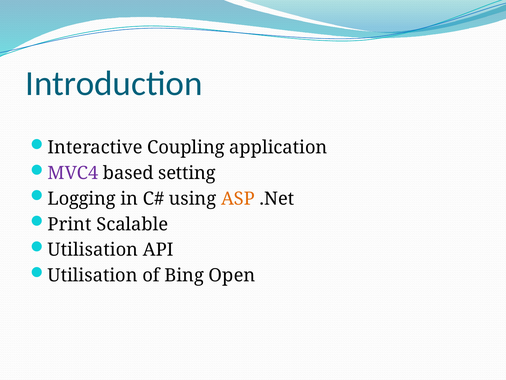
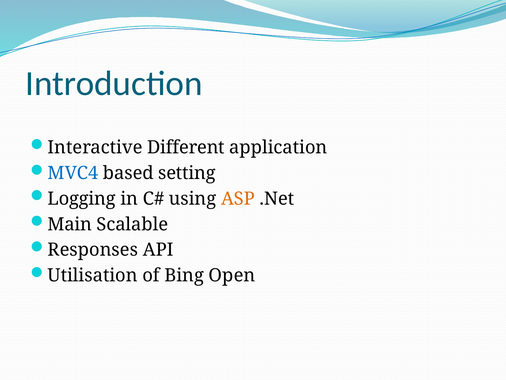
Coupling: Coupling -> Different (186, 147)
MVC4 colour: purple -> blue (73, 173)
Print: Print -> Main (70, 224)
Utilisation: Utilisation -> Responses (93, 250)
